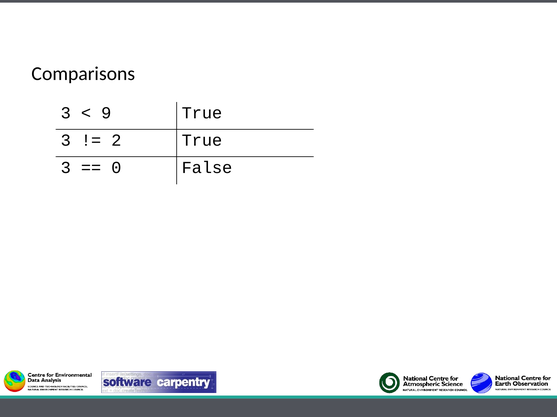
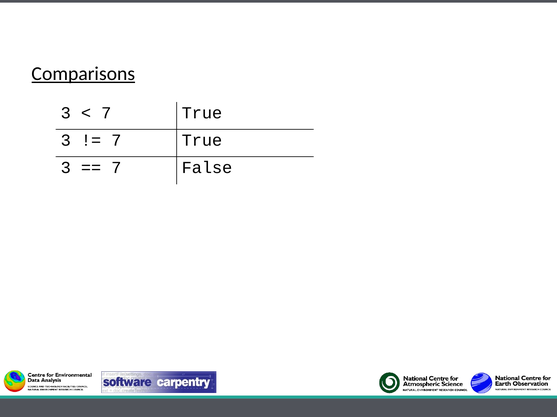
Comparisons underline: none -> present (83, 74)
9: 9 -> 7 (106, 113)
2: 2 -> 7 (116, 141)
0: 0 -> 7 (116, 168)
